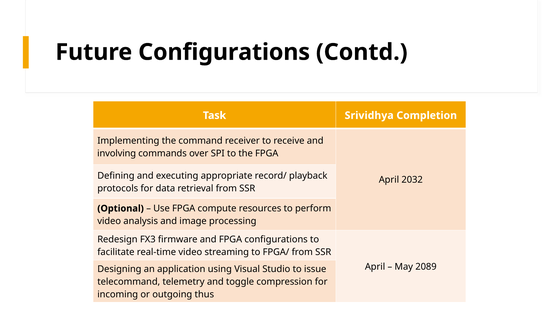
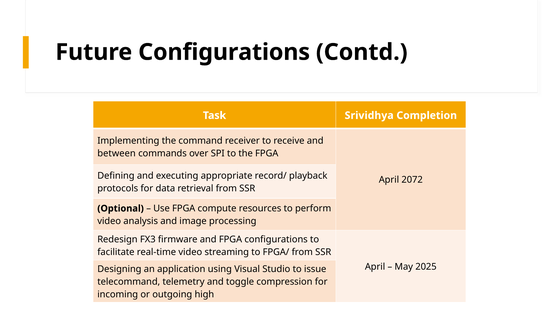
involving: involving -> between (117, 153)
2032: 2032 -> 2072 (412, 180)
2089: 2089 -> 2025 (426, 266)
thus: thus -> high (204, 294)
